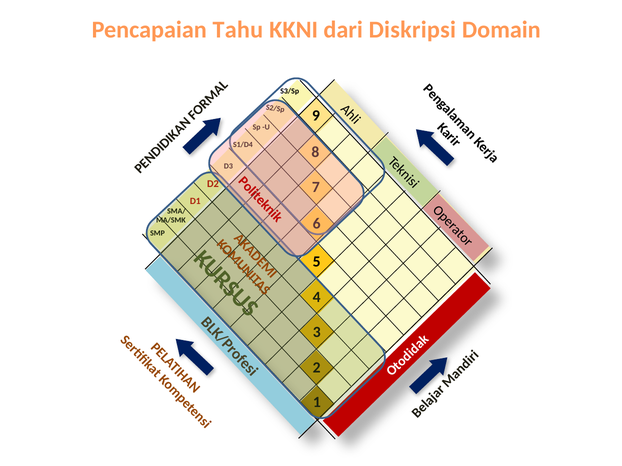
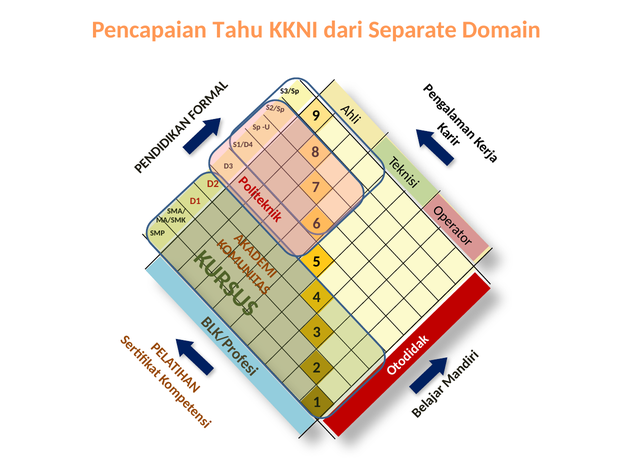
Diskripsi: Diskripsi -> Separate (413, 30)
